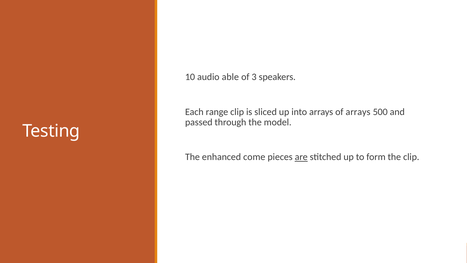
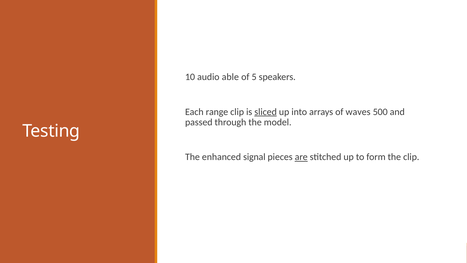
3: 3 -> 5 (254, 77)
sliced underline: none -> present (266, 112)
of arrays: arrays -> waves (358, 112)
come: come -> signal (254, 157)
